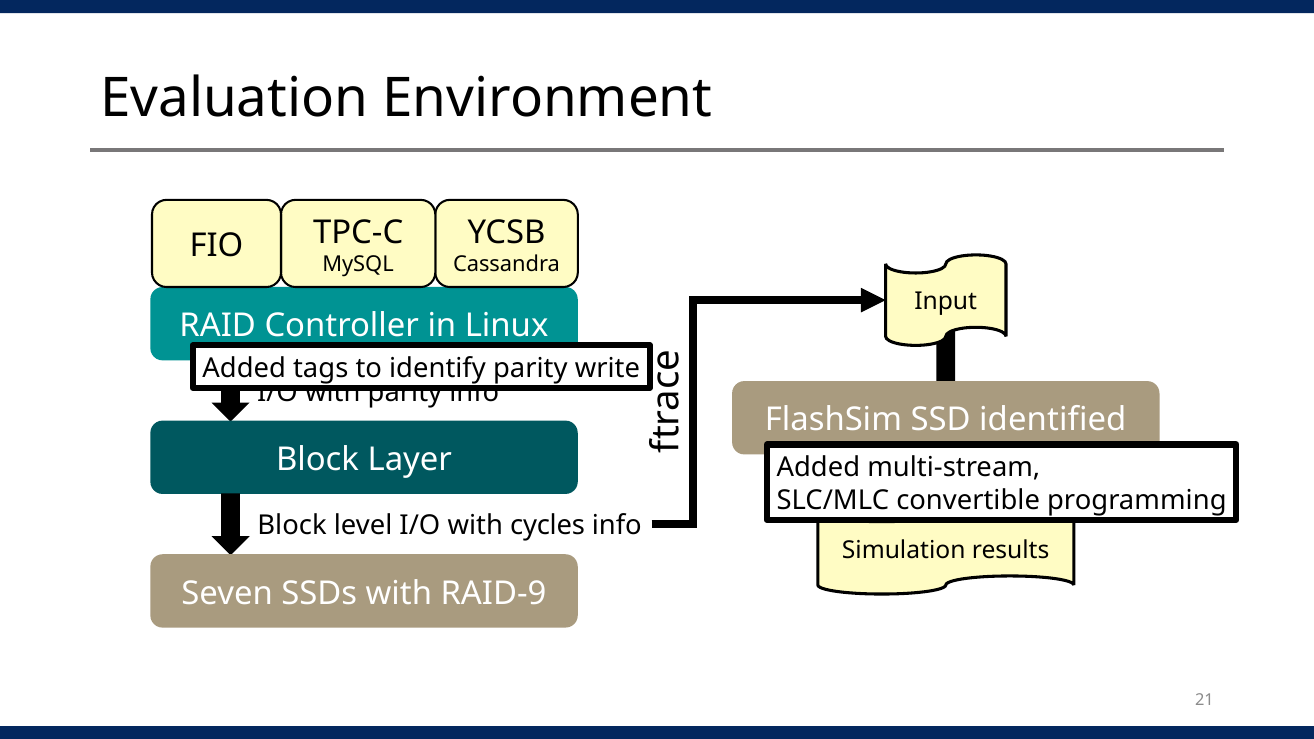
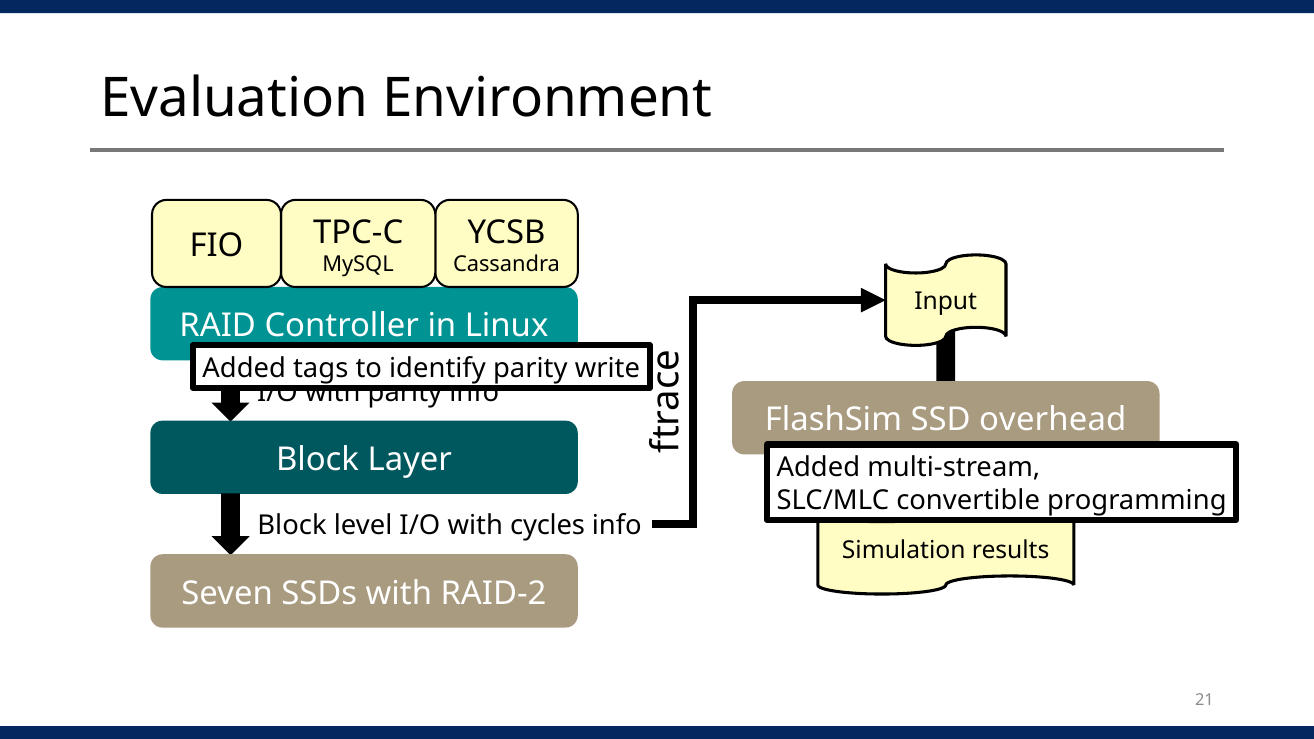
identified: identified -> overhead (1053, 420)
RAID-9: RAID-9 -> RAID-2 (494, 593)
